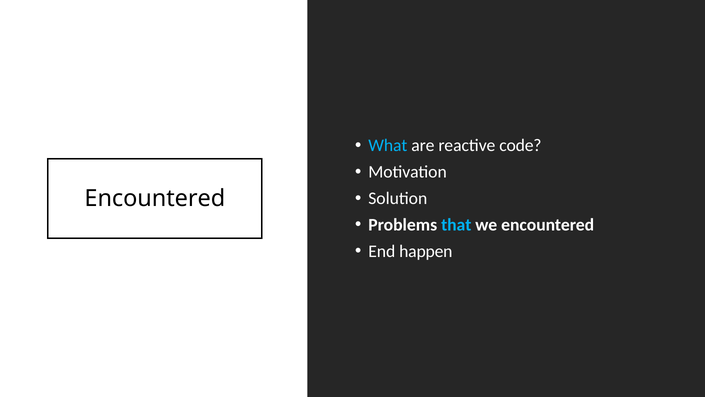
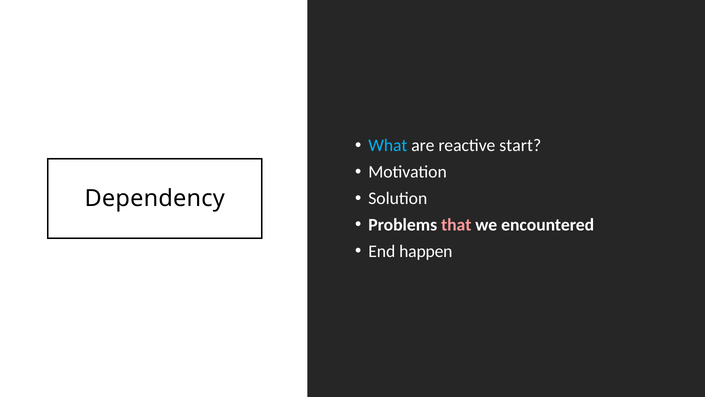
code: code -> start (520, 145)
Encountered: Encountered -> Dependency (155, 198)
that colour: light blue -> pink (456, 225)
